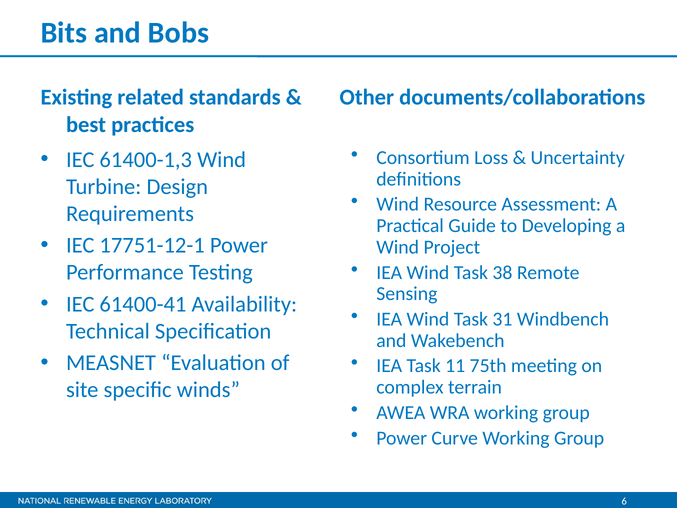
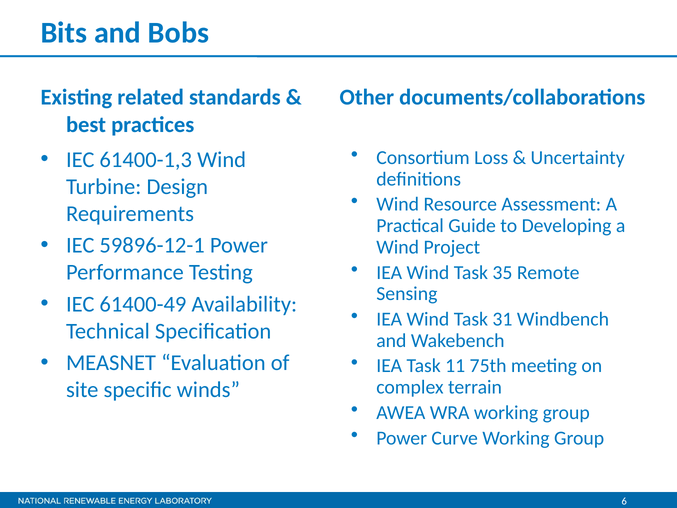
17751-12-1: 17751-12-1 -> 59896-12-1 (152, 245)
38: 38 -> 35 (502, 272)
61400-41: 61400-41 -> 61400-49 (143, 304)
